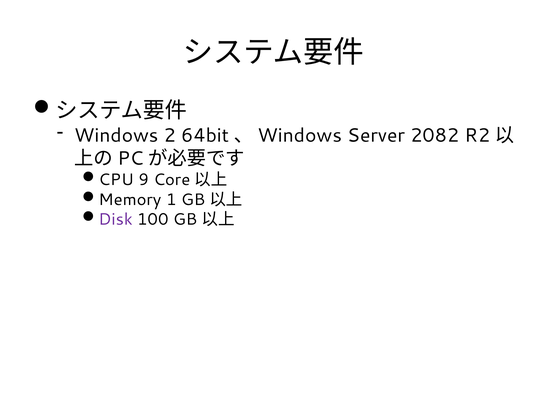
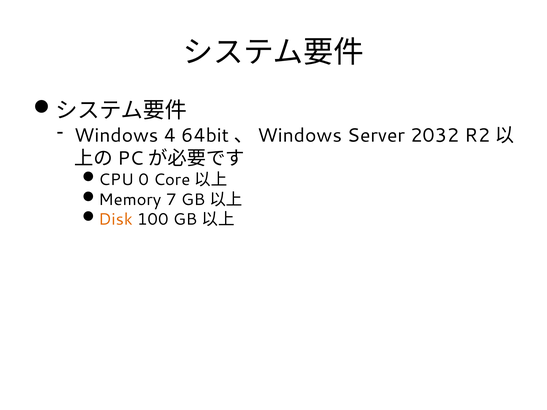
2: 2 -> 4 (170, 135)
2082: 2082 -> 2032 (435, 135)
9: 9 -> 0 (144, 180)
1: 1 -> 7 (171, 200)
Disk colour: purple -> orange (116, 220)
